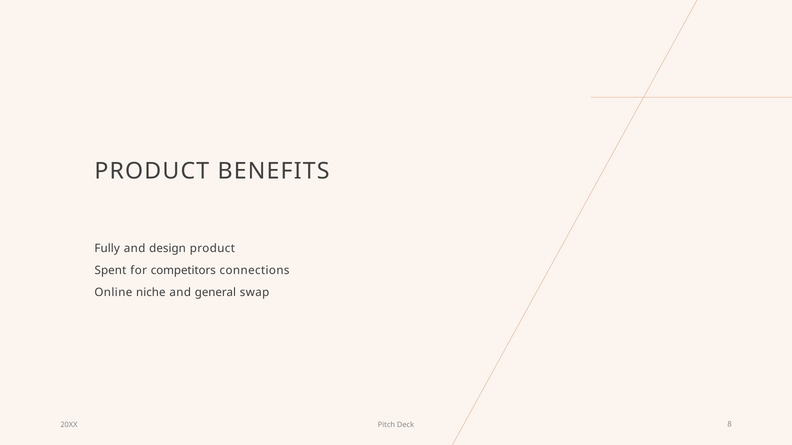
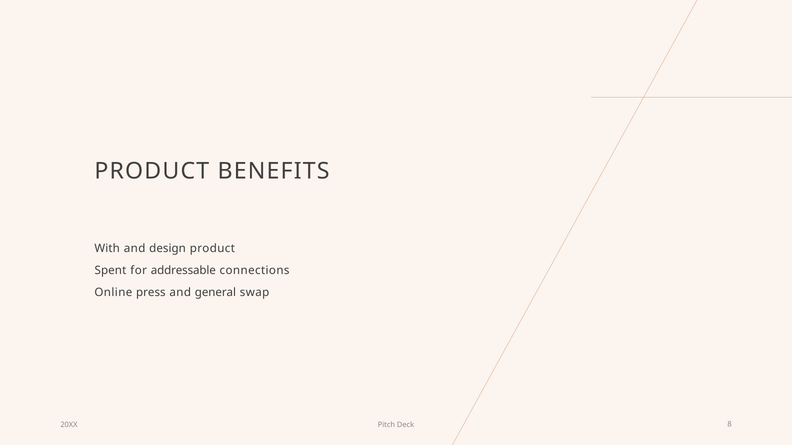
Fully: Fully -> With (107, 249)
competitors: competitors -> addressable (183, 271)
niche: niche -> press (151, 293)
